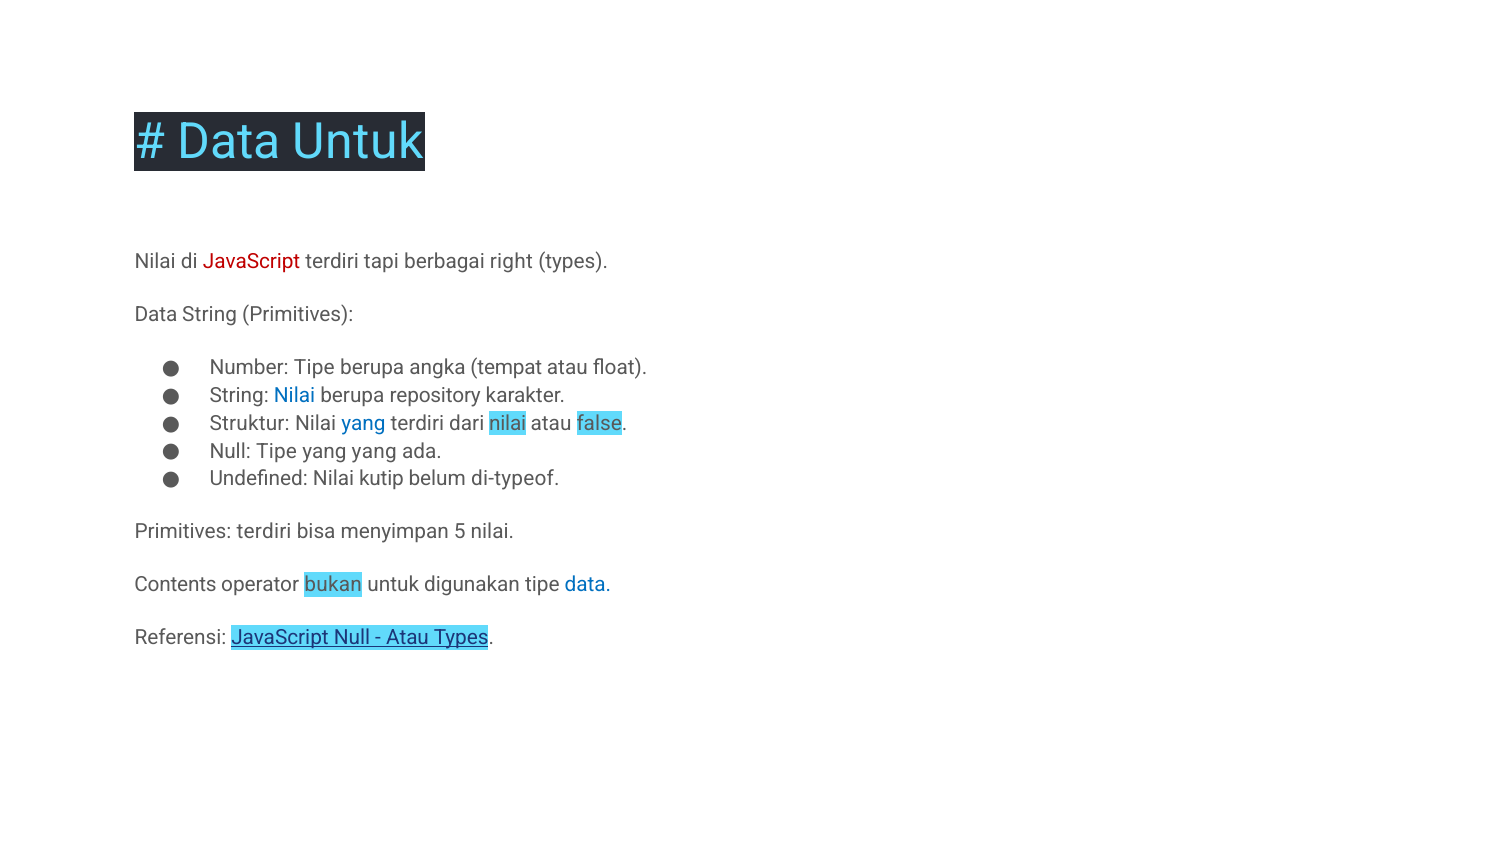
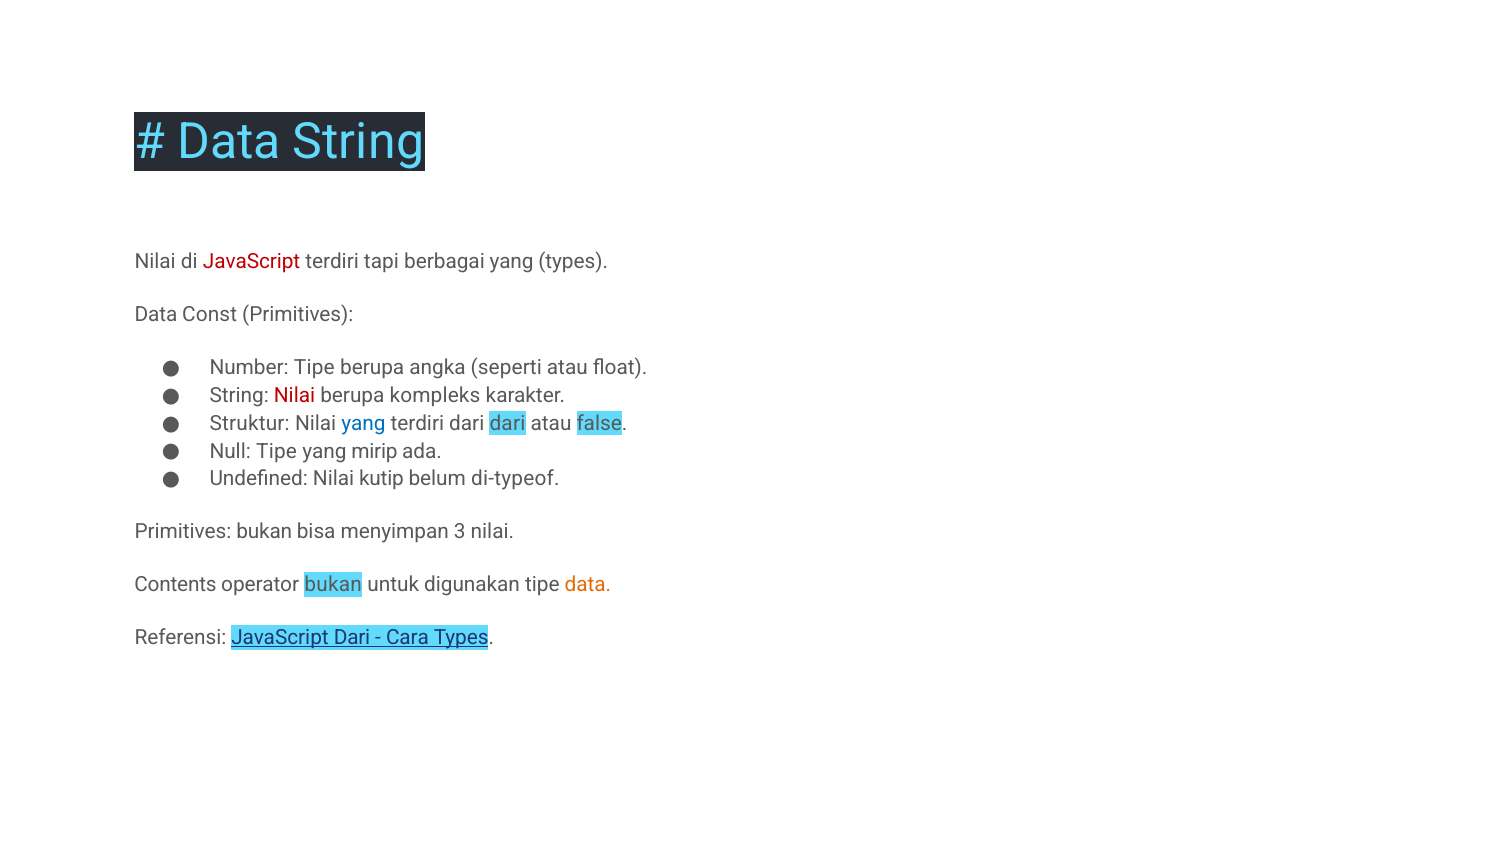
Data Untuk: Untuk -> String (358, 142)
berbagai right: right -> yang (512, 262)
Data String: String -> Const (210, 315)
tempat: tempat -> seperti (506, 367)
Nilai colour: blue -> red (295, 395)
repository: repository -> kompleks (435, 395)
dari nilai: nilai -> dari (507, 423)
yang yang: yang -> mirip (374, 451)
Primitives terdiri: terdiri -> bukan (264, 532)
5: 5 -> 3 (460, 532)
data colour: blue -> orange (588, 585)
JavaScript Null: Null -> Dari (352, 638)
Atau: Atau -> Cara (408, 638)
